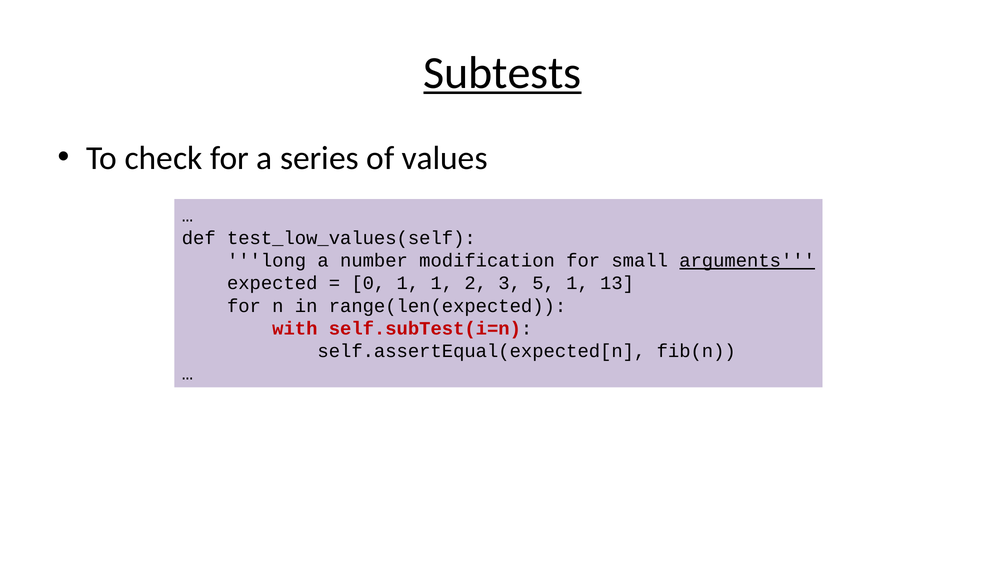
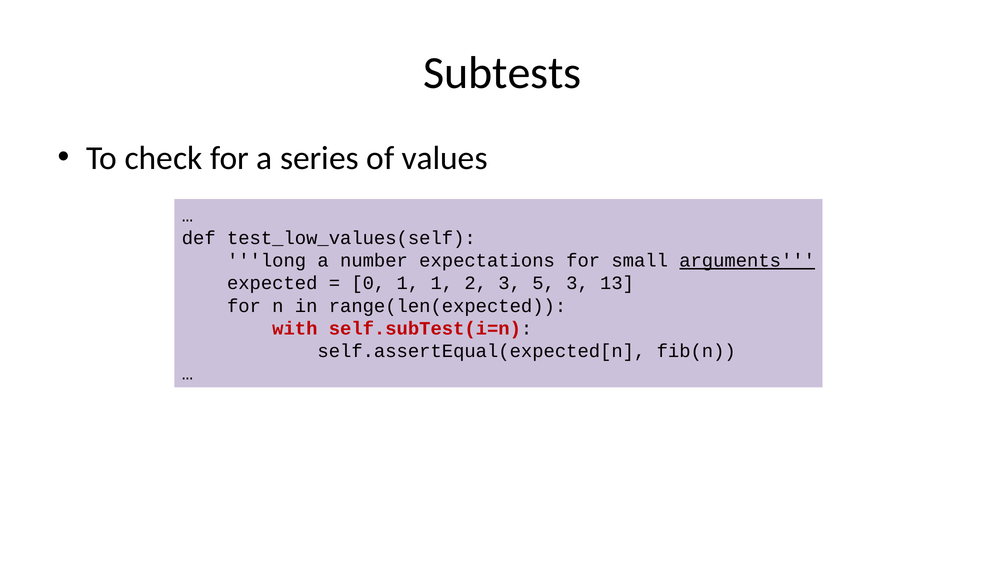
Subtests underline: present -> none (502, 73)
modification: modification -> expectations (487, 261)
5 1: 1 -> 3 (578, 283)
